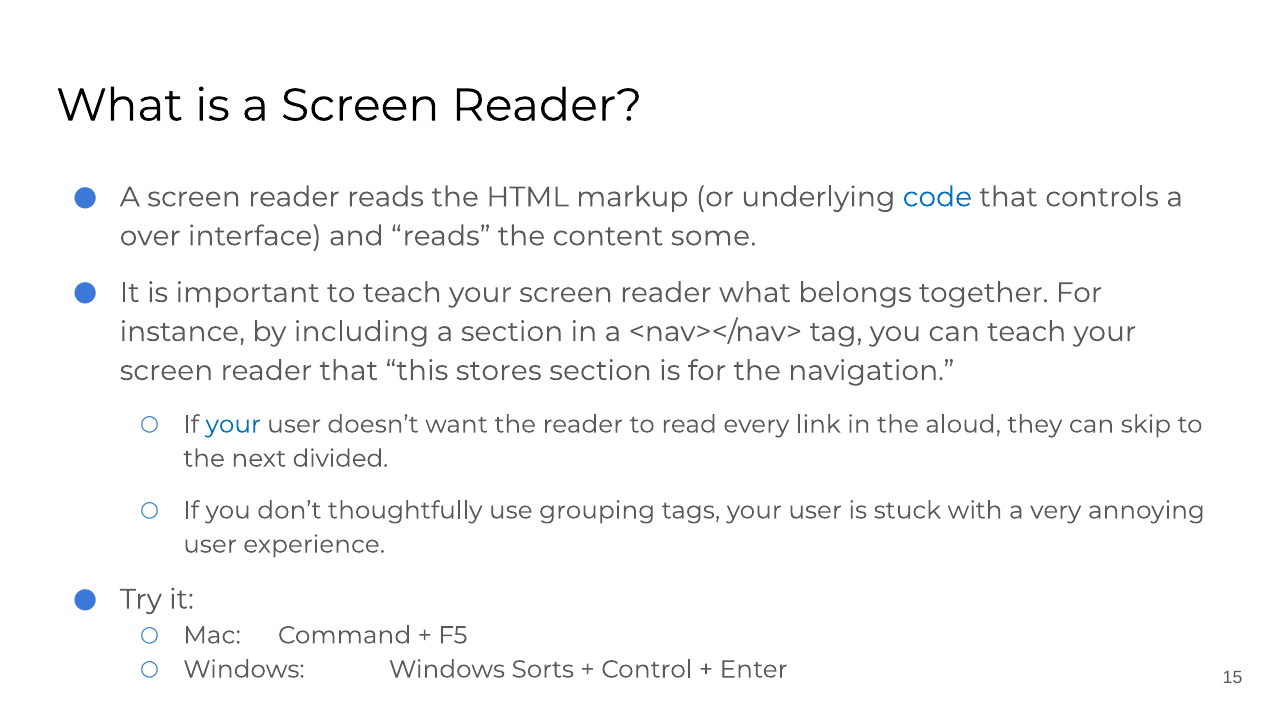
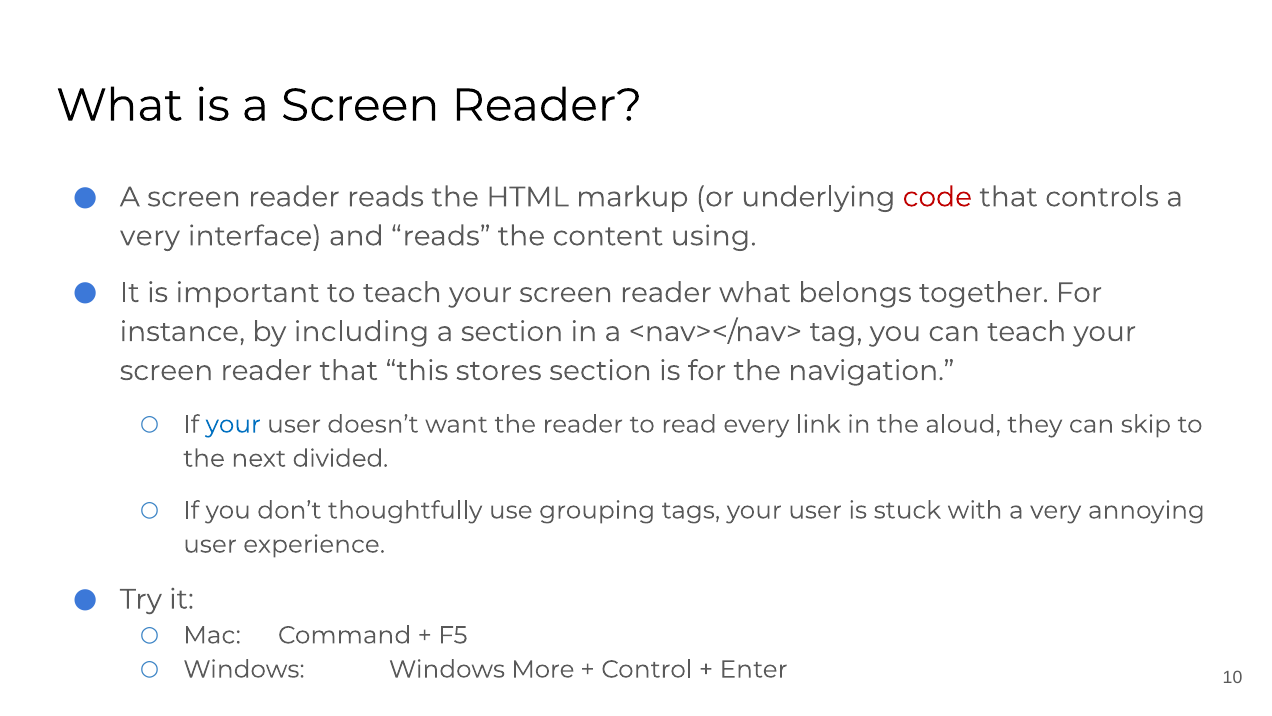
code colour: blue -> red (937, 197)
over: over -> very (150, 236)
some: some -> using (714, 236)
Sorts: Sorts -> More (543, 669)
15: 15 -> 10 (1233, 677)
